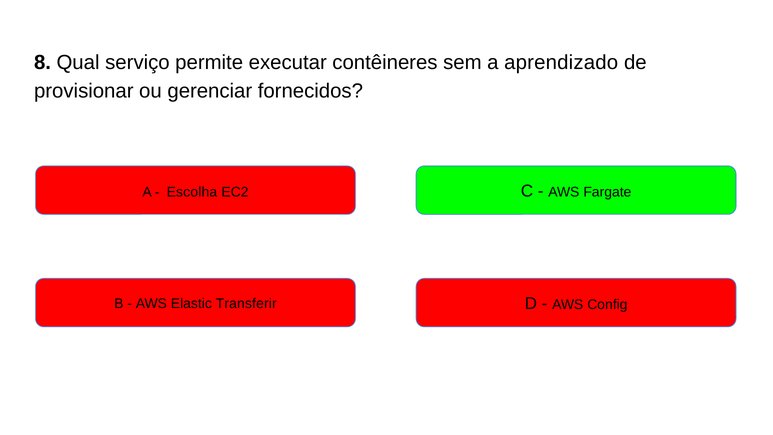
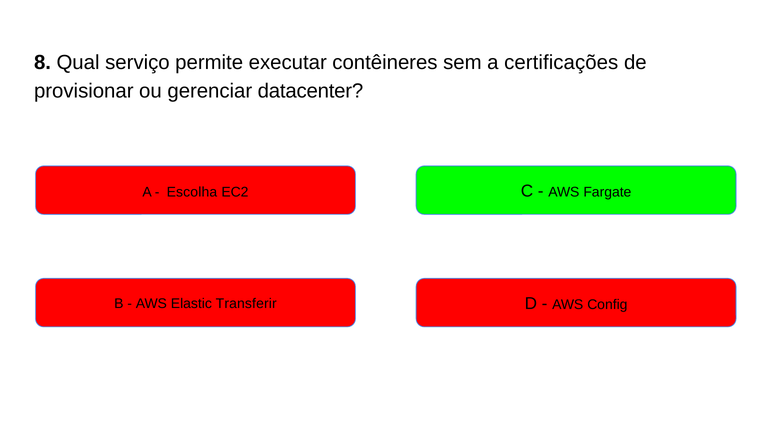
aprendizado: aprendizado -> certificações (561, 63)
fornecidos: fornecidos -> datacenter (310, 91)
